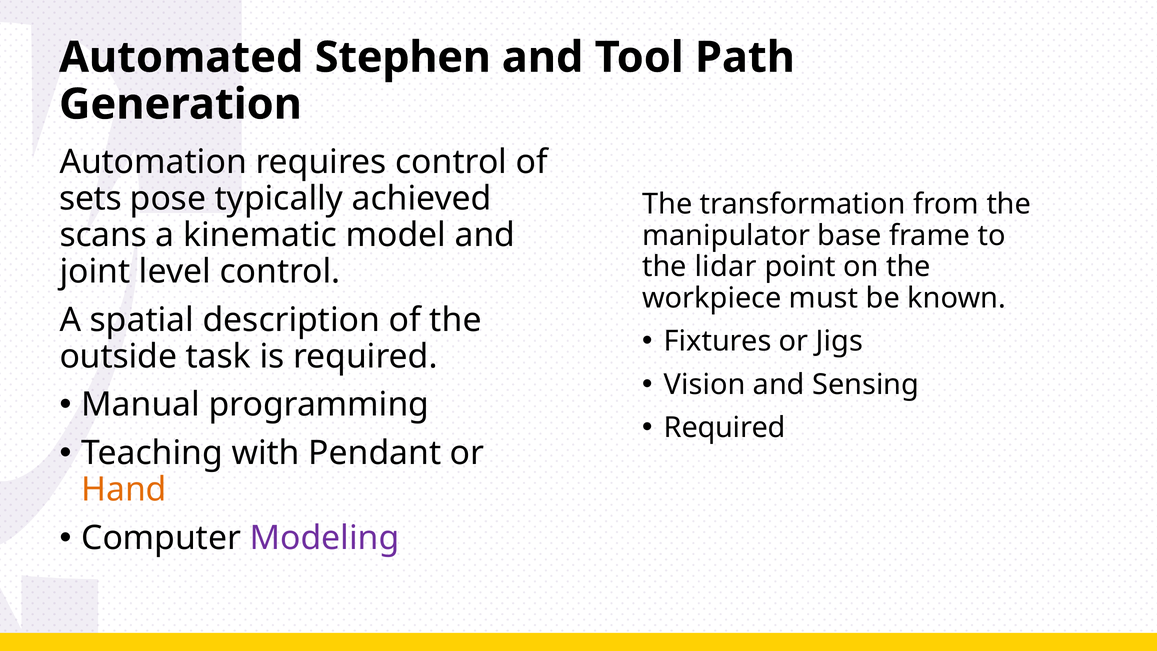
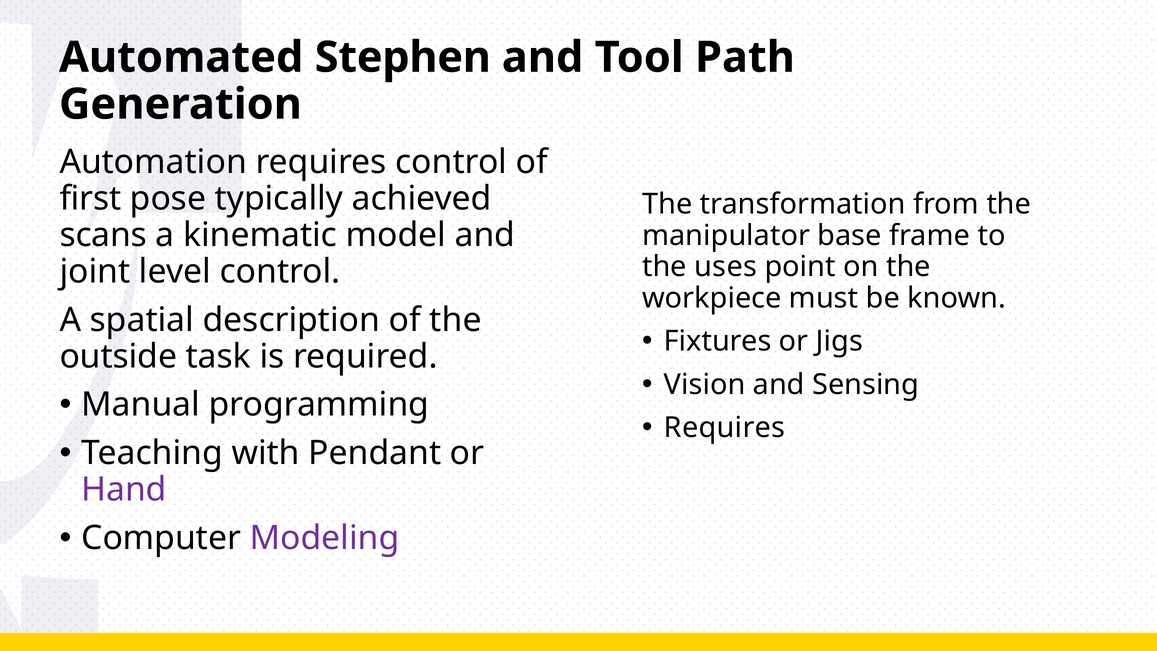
sets: sets -> first (90, 199)
lidar: lidar -> uses (726, 267)
Required: Required -> Requires (725, 428)
Hand colour: orange -> purple (124, 490)
